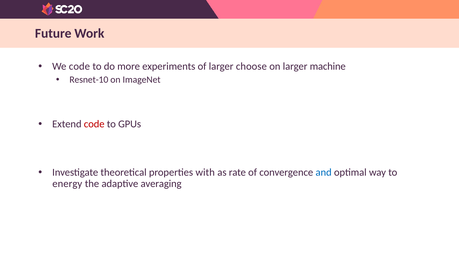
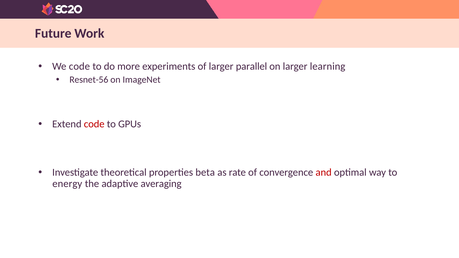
choose: choose -> parallel (251, 67)
machine: machine -> learning (328, 67)
Resnet-10: Resnet-10 -> Resnet-56 (89, 80)
with: with -> beta (205, 173)
and colour: blue -> red (324, 173)
